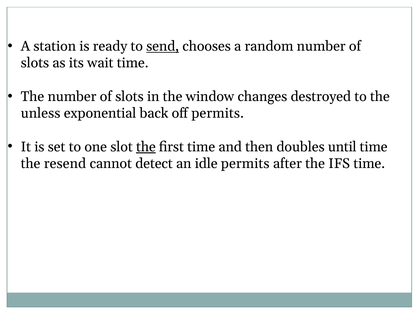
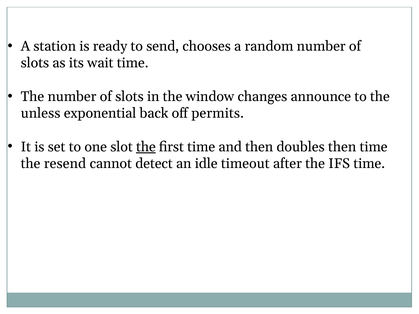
send underline: present -> none (163, 46)
destroyed: destroyed -> announce (321, 97)
doubles until: until -> then (342, 147)
idle permits: permits -> timeout (245, 164)
